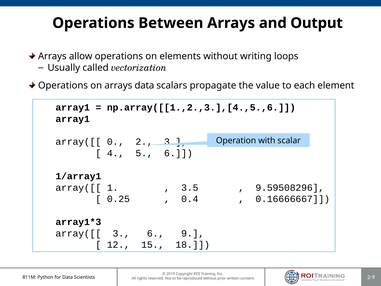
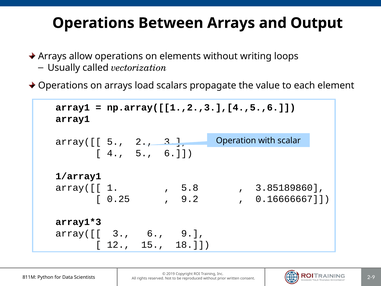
arrays data: data -> load (144, 85)
array([[ 0: 0 -> 5 (116, 142)
3.5: 3.5 -> 5.8 (190, 187)
9.59508296: 9.59508296 -> 3.85189860 (290, 187)
0.4: 0.4 -> 9.2 (190, 199)
